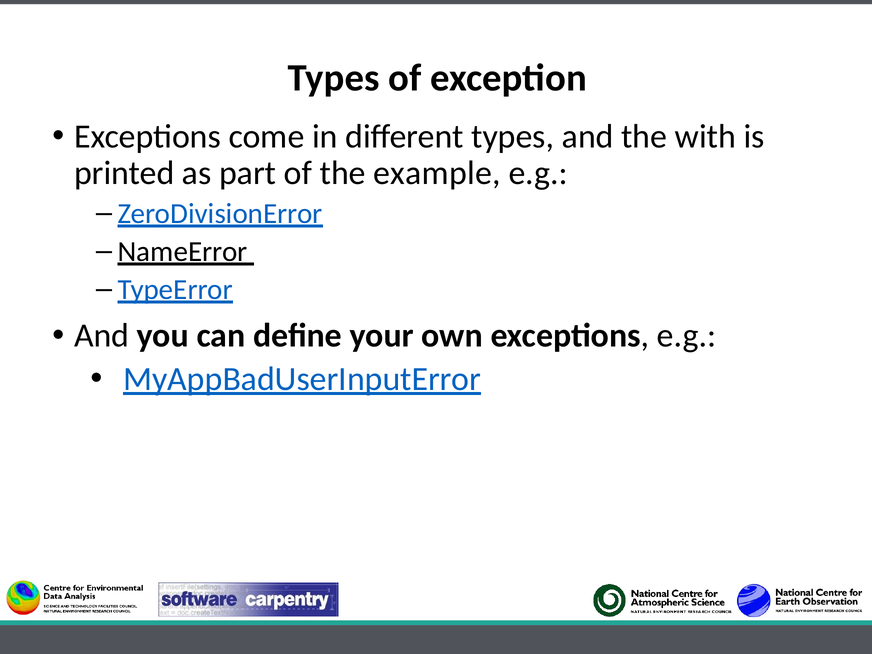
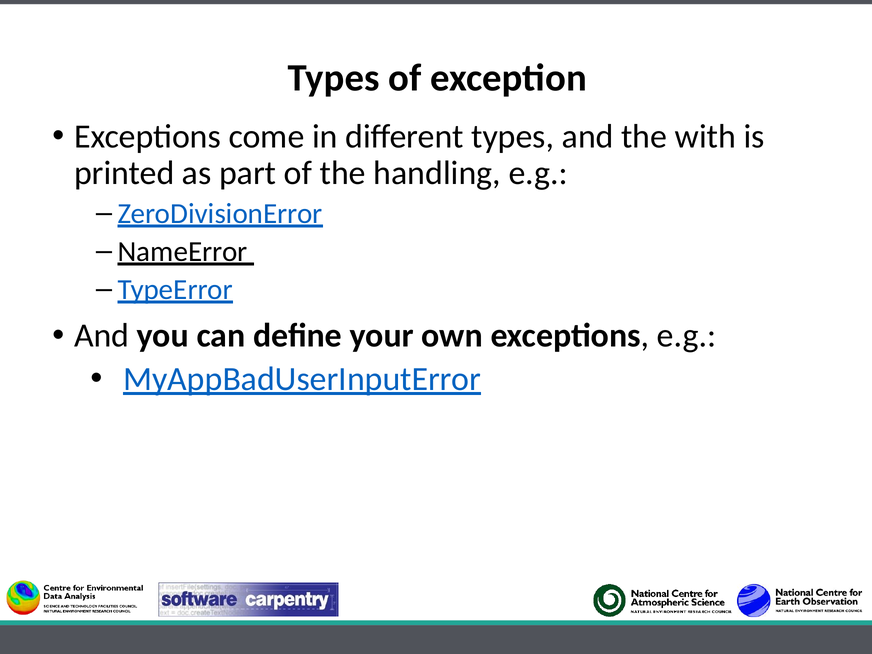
example: example -> handling (437, 173)
